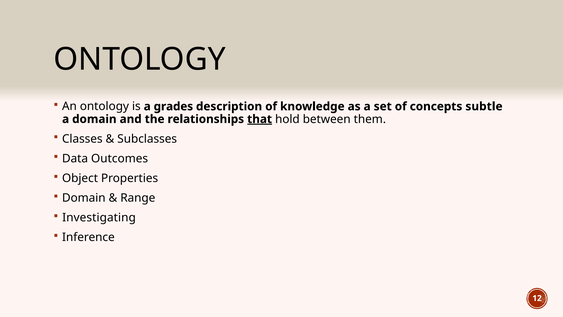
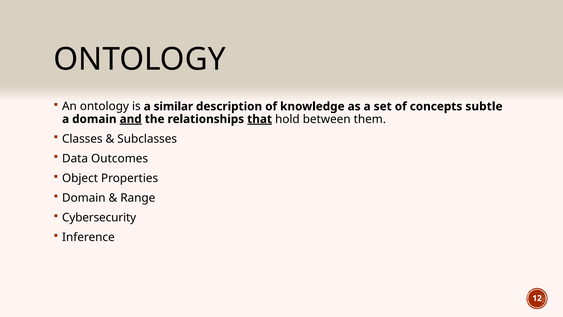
grades: grades -> similar (173, 106)
and underline: none -> present (131, 119)
Investigating: Investigating -> Cybersecurity (99, 218)
